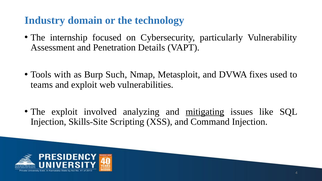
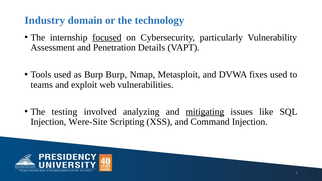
focused underline: none -> present (107, 38)
Tools with: with -> used (62, 75)
Burp Such: Such -> Burp (116, 75)
The exploit: exploit -> testing (64, 112)
Skills-Site: Skills-Site -> Were-Site (88, 122)
